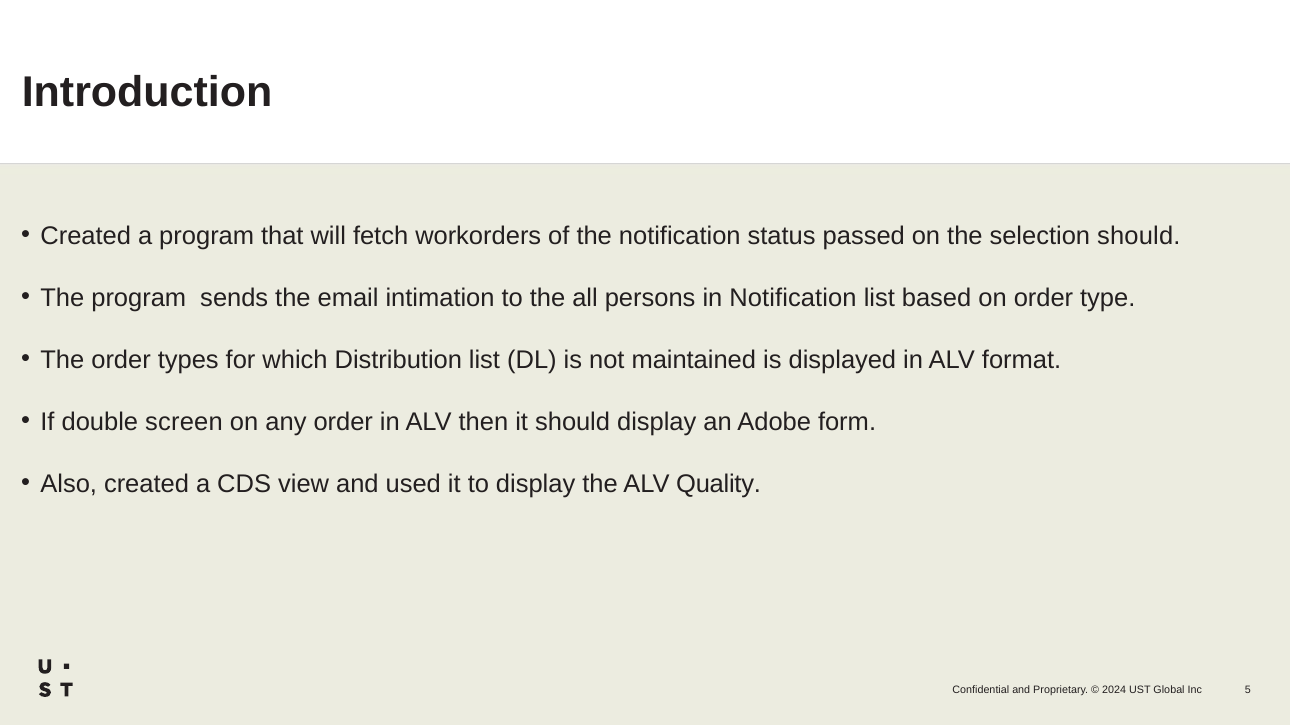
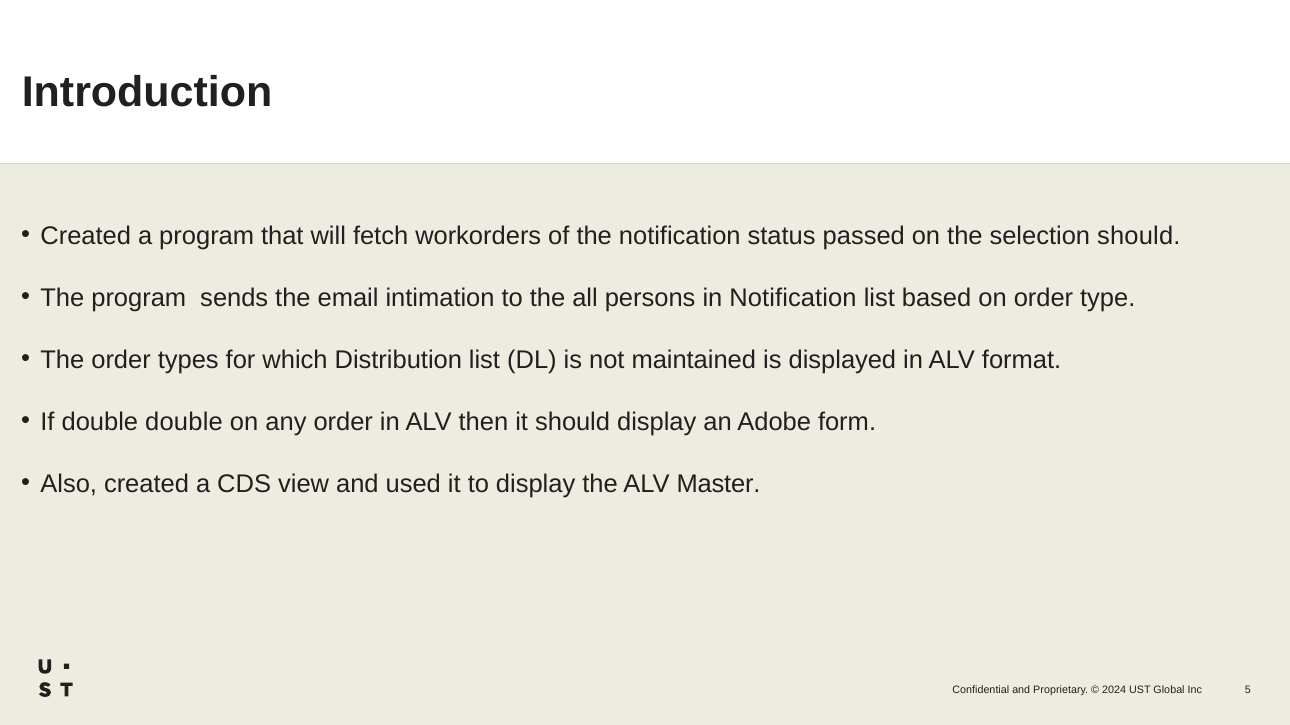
double screen: screen -> double (184, 422)
Quality: Quality -> Master (719, 484)
